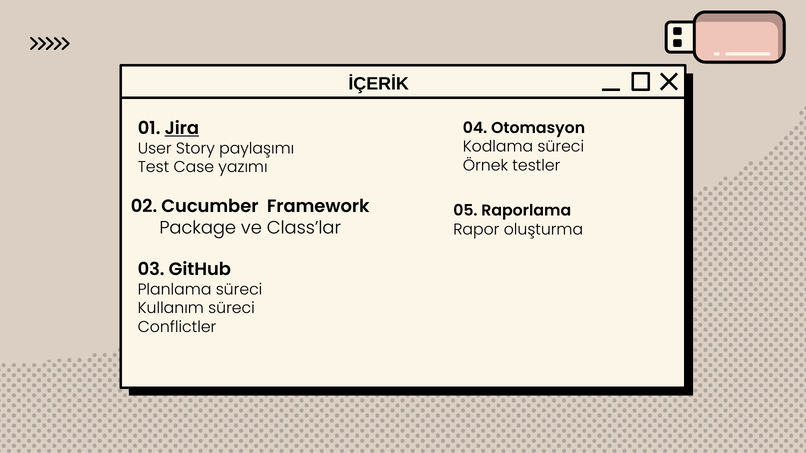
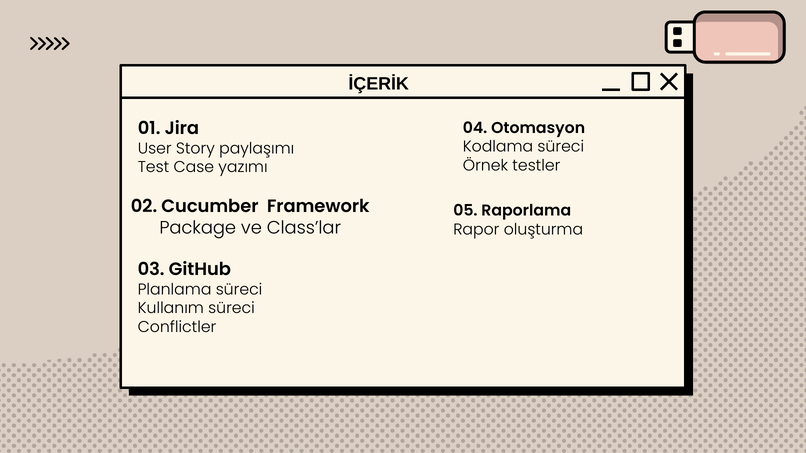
Jira underline: present -> none (182, 128)
